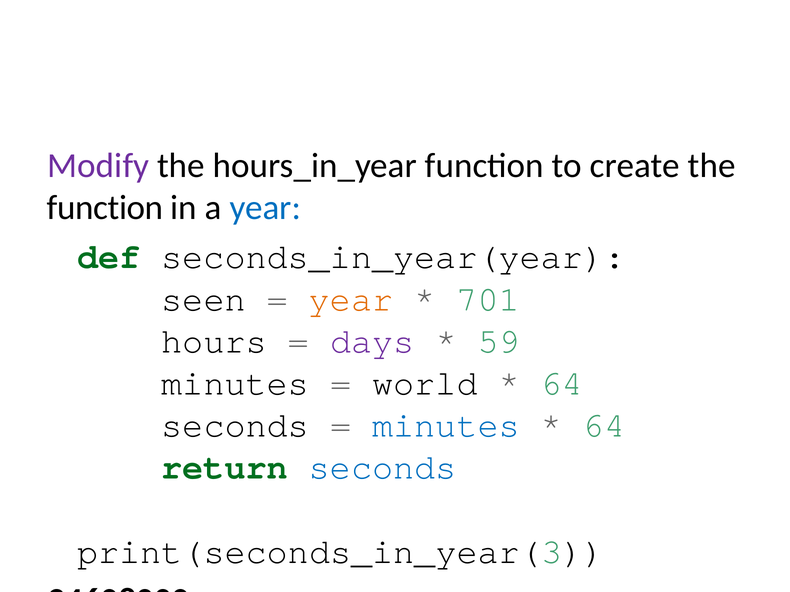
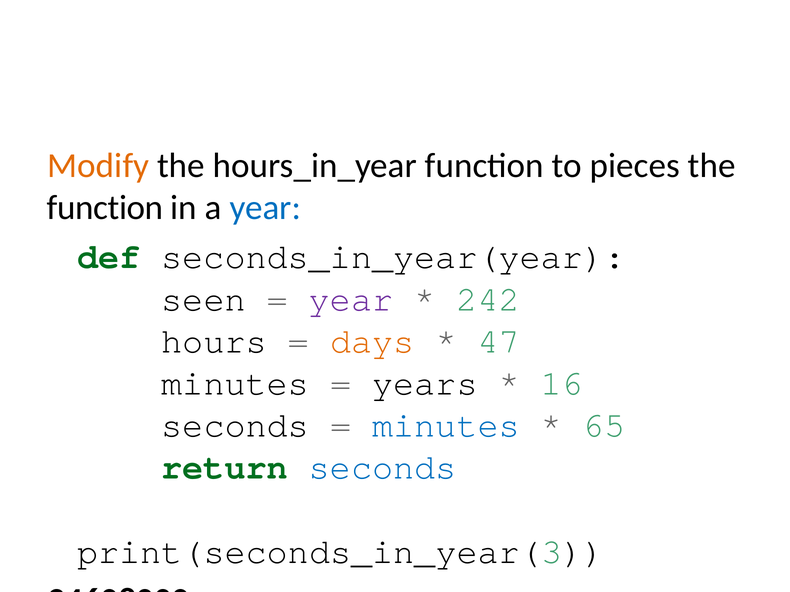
Modify colour: purple -> orange (98, 166)
create: create -> pieces (635, 166)
year colour: orange -> purple (351, 299)
701: 701 -> 242 (488, 299)
days colour: purple -> orange (372, 341)
59: 59 -> 47 (499, 341)
world: world -> years (425, 383)
64: 64 -> 16 (562, 383)
64: 64 -> 65 (604, 426)
